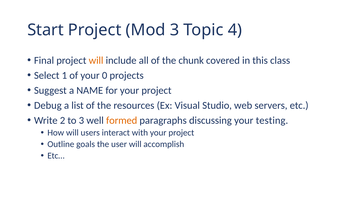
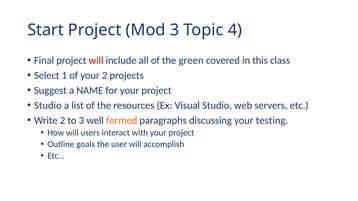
will colour: orange -> red (96, 61)
chunk: chunk -> green (191, 61)
your 0: 0 -> 2 (105, 76)
Debug: Debug -> Studio (48, 106)
